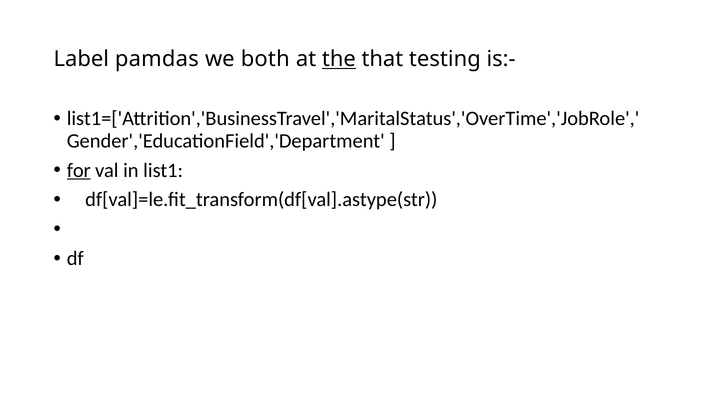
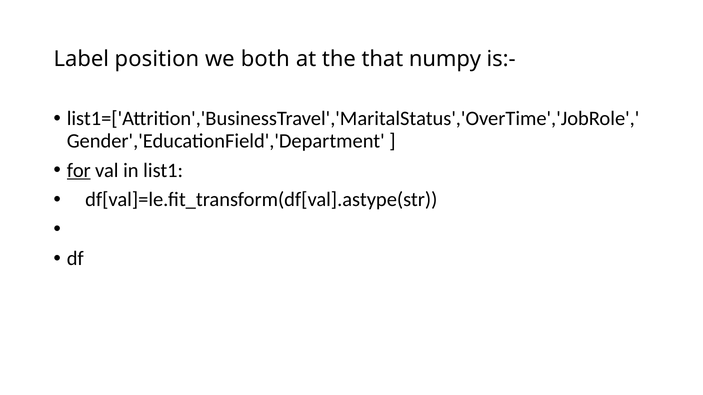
pamdas: pamdas -> position (157, 59)
the underline: present -> none (339, 59)
testing: testing -> numpy (445, 59)
